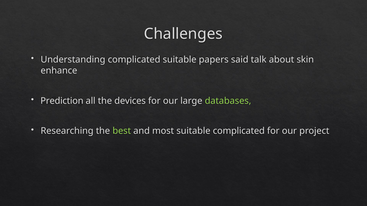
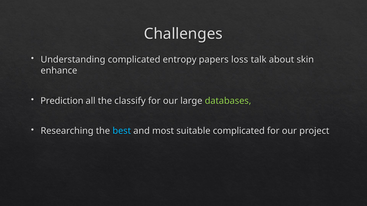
complicated suitable: suitable -> entropy (180, 60)
said: said -> loss (240, 60)
devices: devices -> classify (130, 101)
best colour: light green -> light blue (122, 131)
